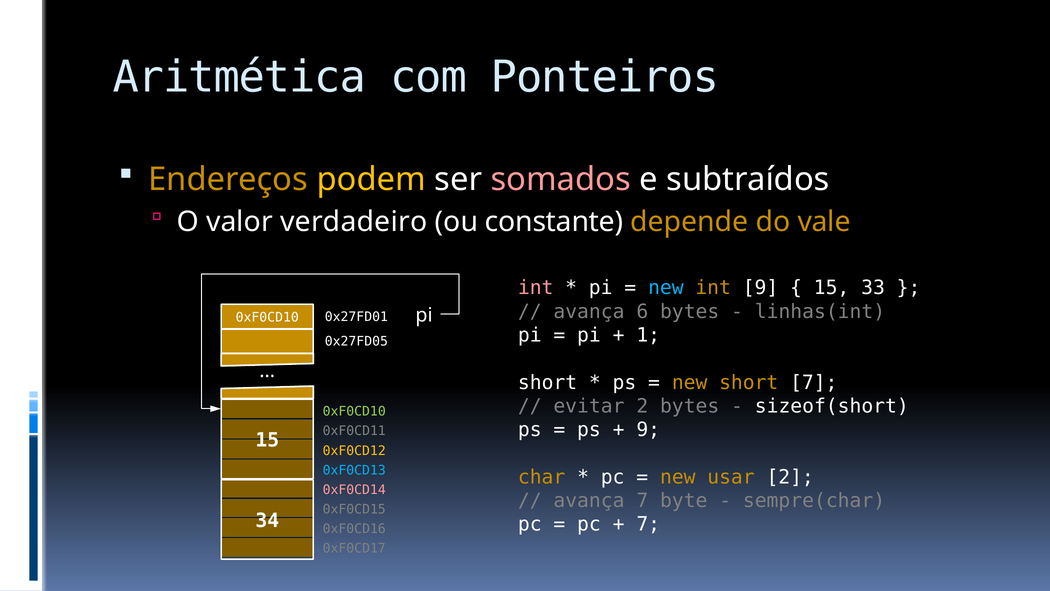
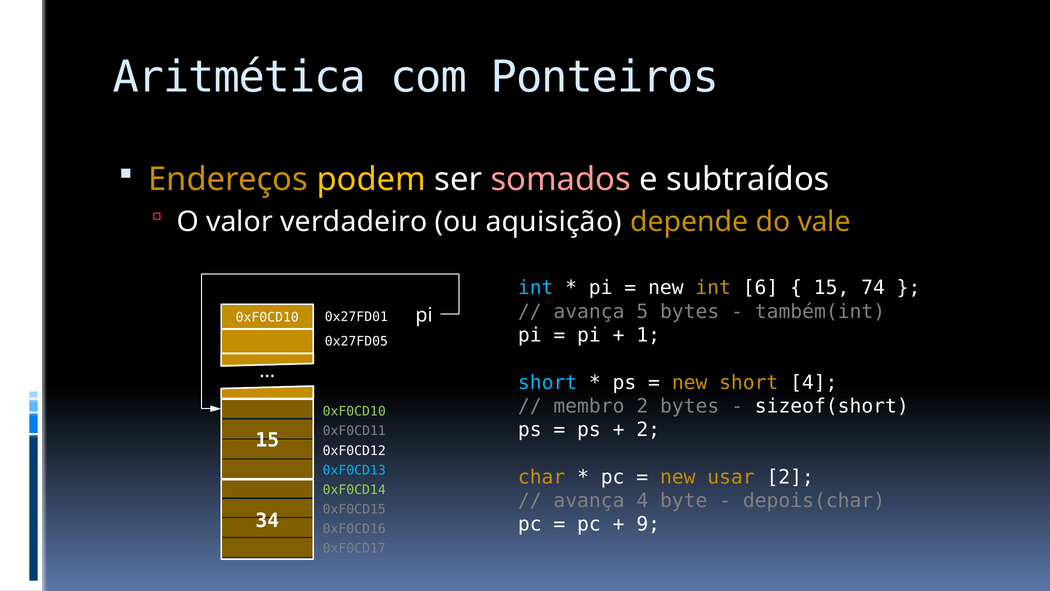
constante: constante -> aquisição (554, 222)
int colour: pink -> light blue (536, 288)
new colour: light blue -> white (666, 288)
int 9: 9 -> 6 (761, 288)
33: 33 -> 74 (873, 288)
6: 6 -> 5 (642, 311)
linhas(int: linhas(int -> também(int (820, 311)
short colour: white -> light blue (548, 382)
short 7: 7 -> 4 (814, 382)
evitar: evitar -> membro (589, 406)
9: 9 -> 2 (648, 430)
0xF0CD12 colour: yellow -> white (354, 450)
0xF0CD14 colour: pink -> light green (354, 490)
avança 7: 7 -> 4 (642, 500)
sempre(char: sempre(char -> depois(char (814, 500)
7: 7 -> 9 (648, 524)
